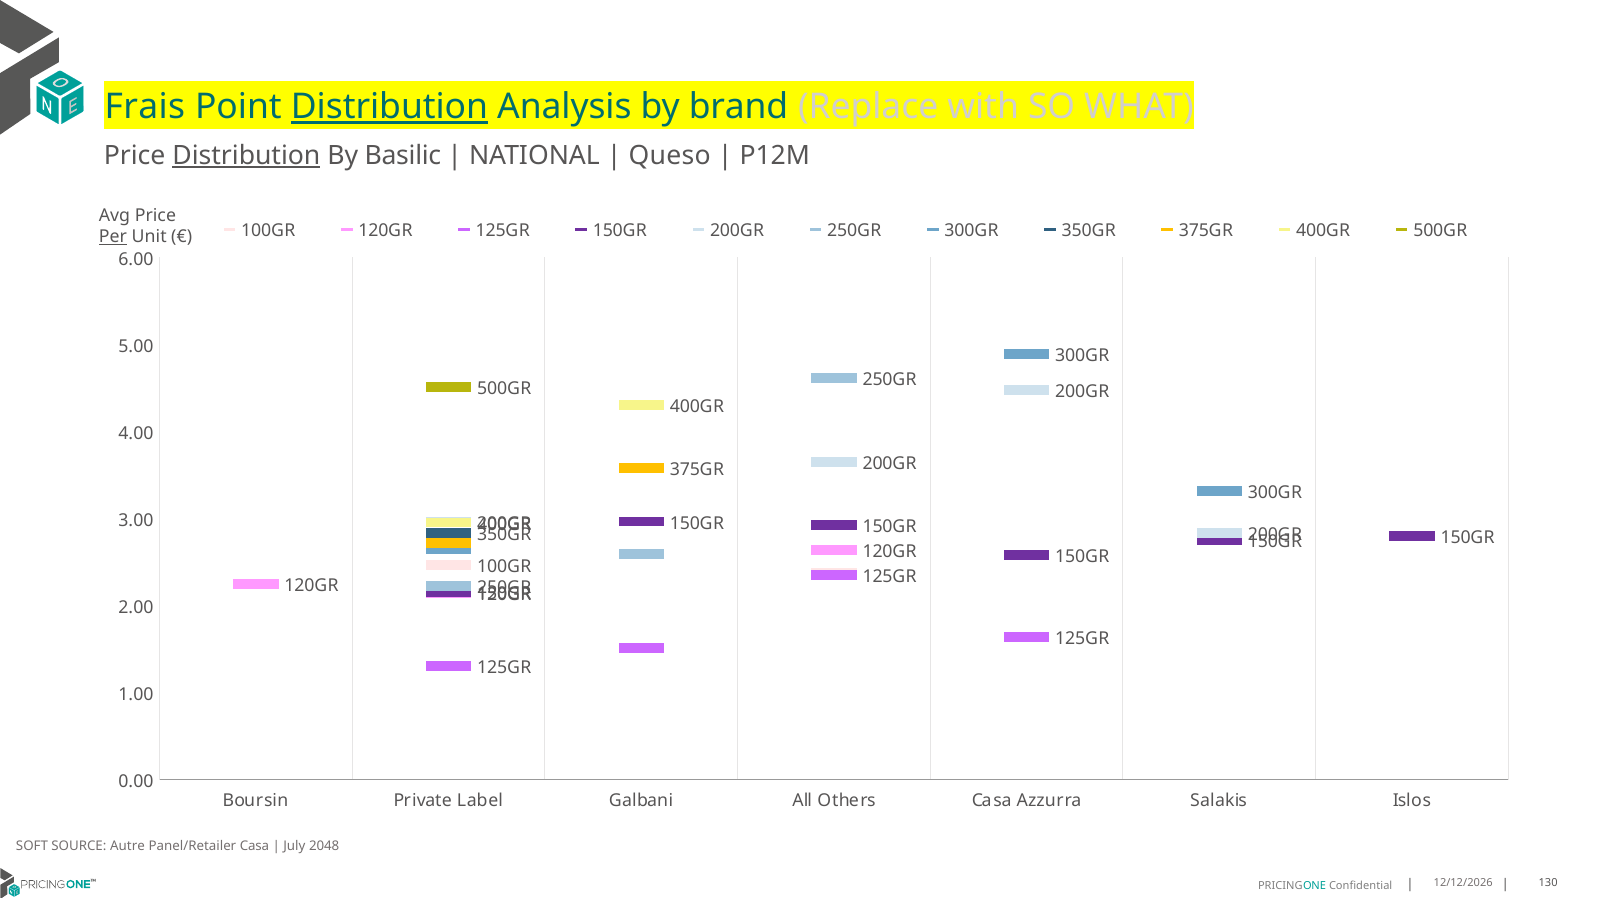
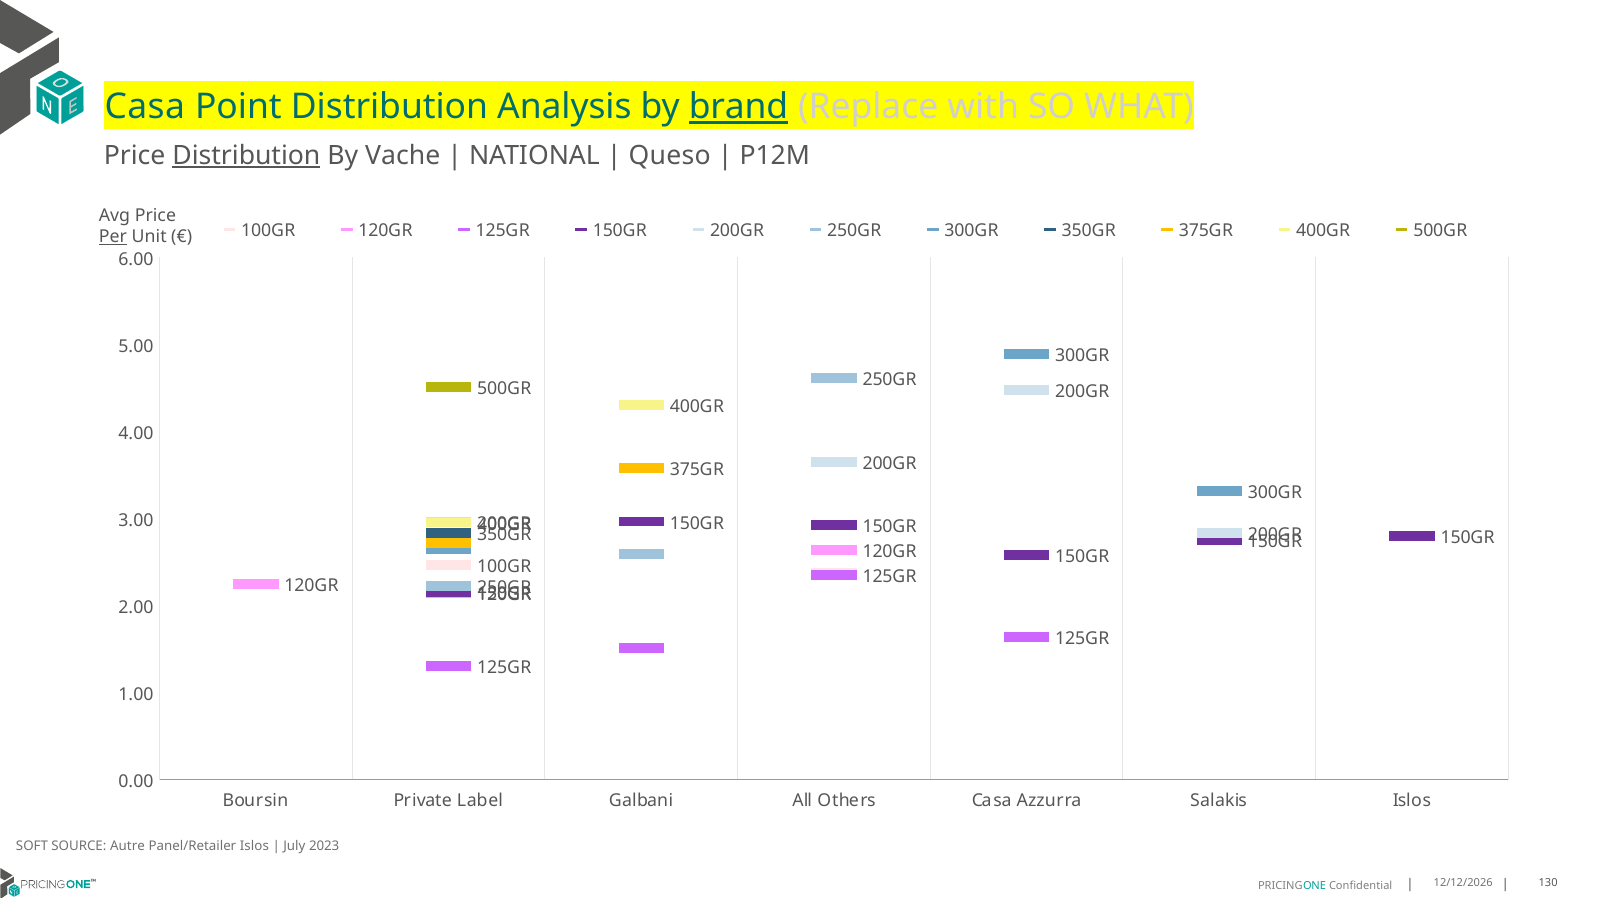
Frais: Frais -> Casa (145, 107)
Distribution underline: present -> none (389, 107)
brand underline: none -> present (738, 107)
Basilic: Basilic -> Vache (403, 156)
Panel/Retailer Casa: Casa -> Islos (254, 846)
2048: 2048 -> 2023 (324, 846)
